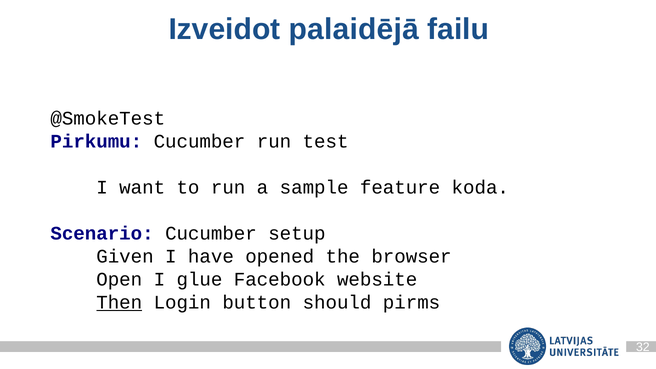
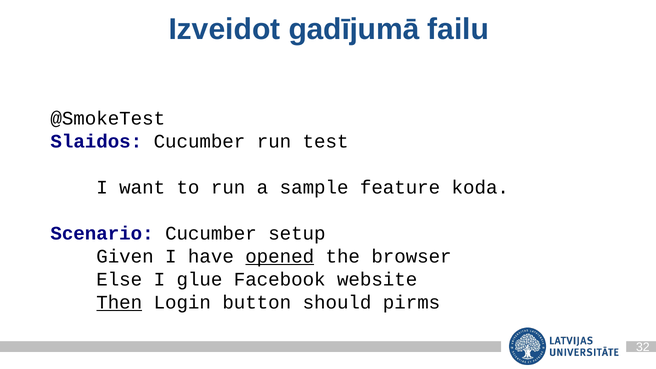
palaidējā: palaidējā -> gadījumā (354, 29)
Pirkumu: Pirkumu -> Slaidos (96, 141)
opened underline: none -> present (280, 256)
Open: Open -> Else (119, 279)
